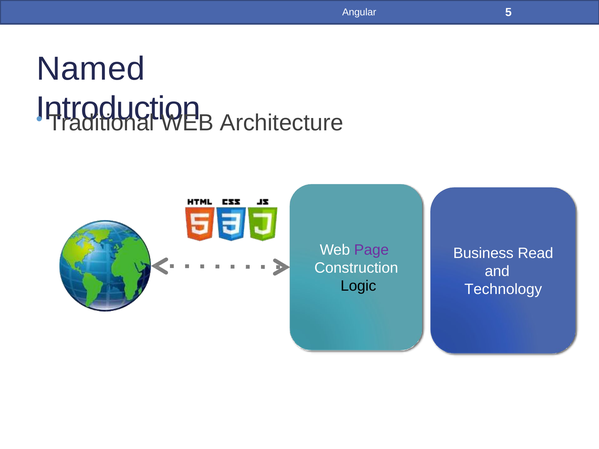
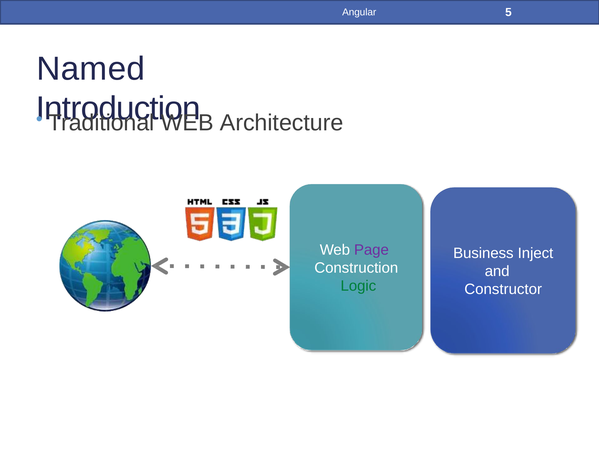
Read: Read -> Inject (535, 253)
Logic colour: black -> green (358, 286)
Technology: Technology -> Constructor (503, 289)
